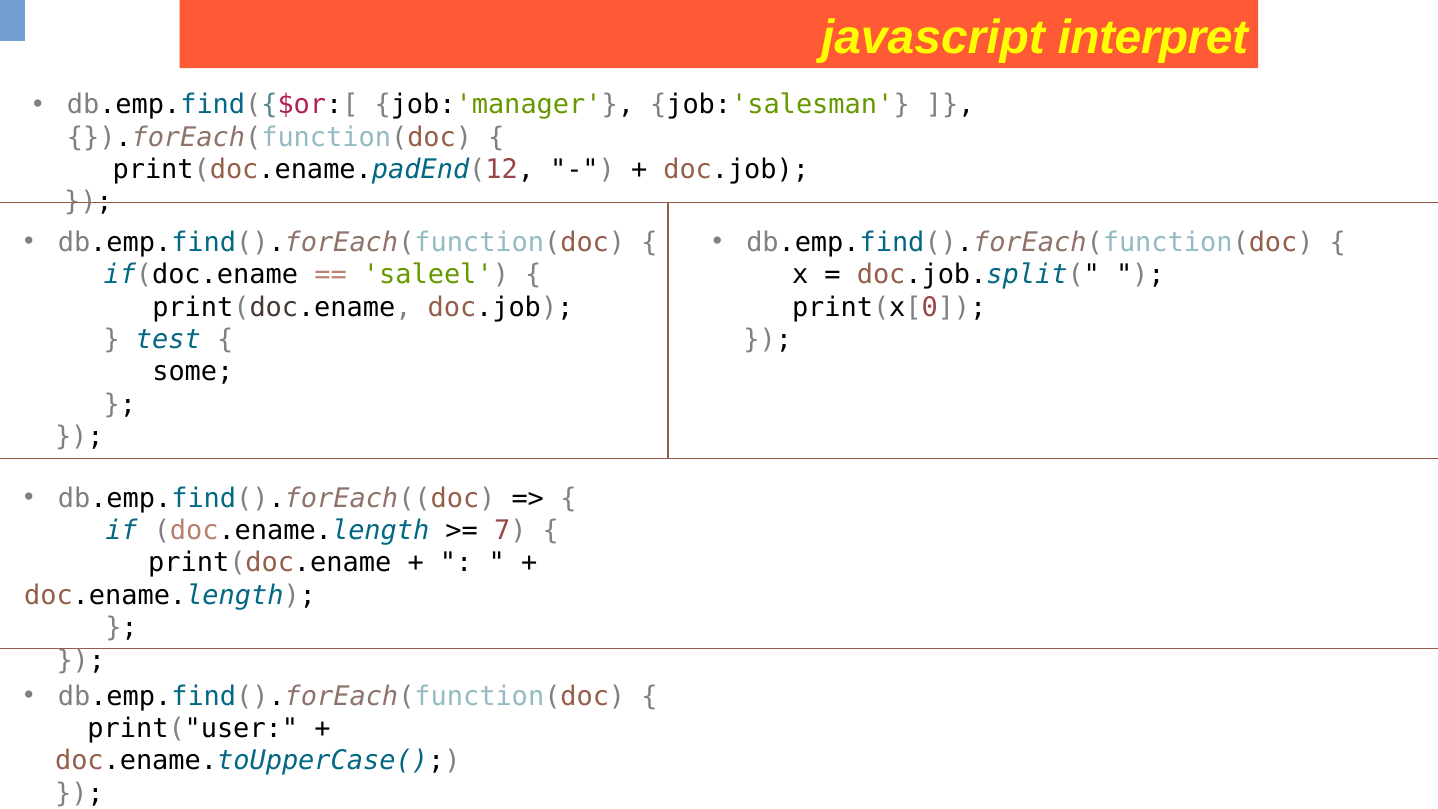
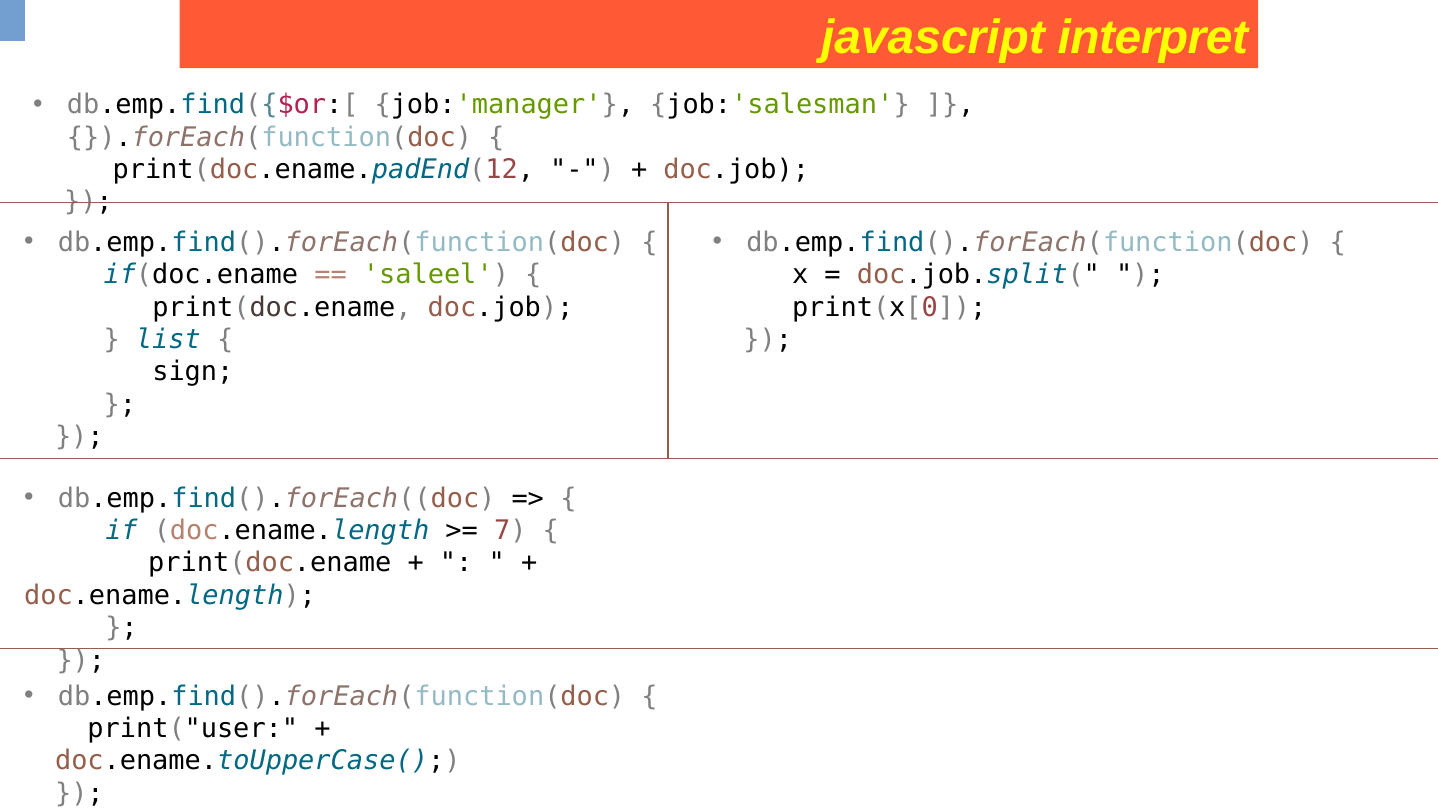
test: test -> list (168, 339)
some: some -> sign (193, 372)
